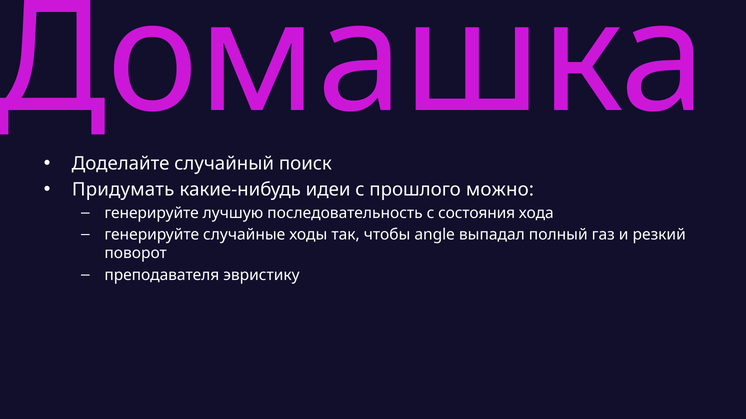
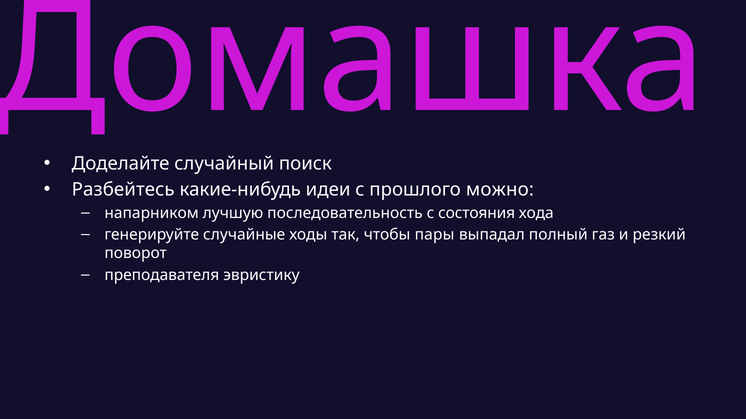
Придумать: Придумать -> Разбейтесь (123, 190)
генерируйте: генерируйте -> напарником (152, 213)
angle: angle -> пары (435, 235)
